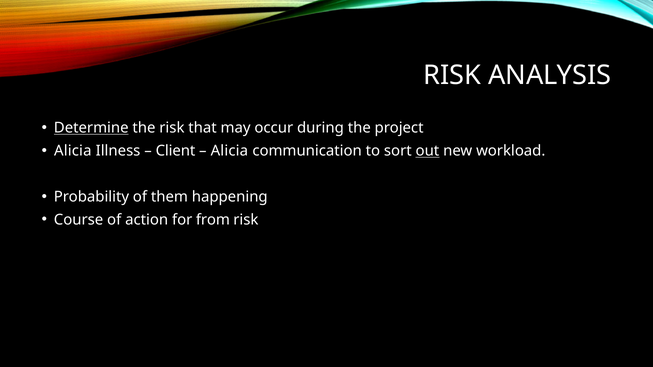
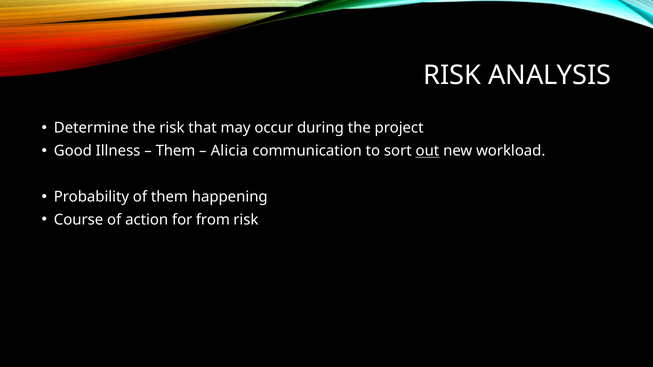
Determine underline: present -> none (91, 128)
Alicia: Alicia -> Good (73, 151)
Client: Client -> Them (175, 151)
